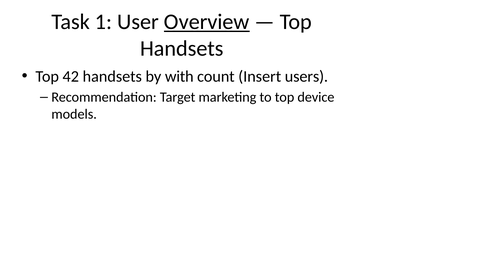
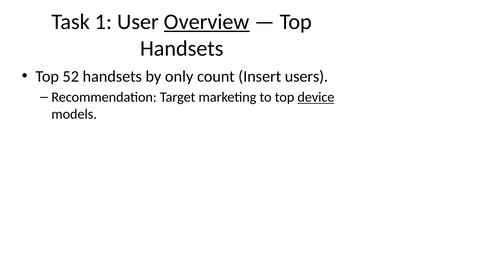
42: 42 -> 52 (71, 76)
with: with -> only (179, 76)
device underline: none -> present (316, 97)
